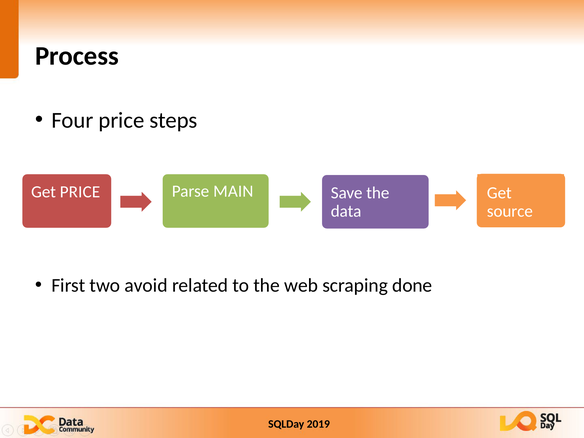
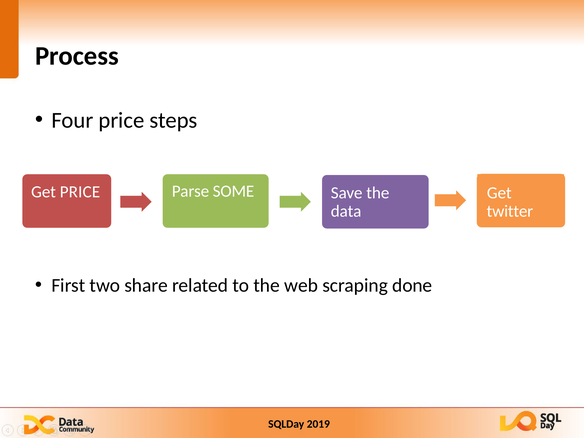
MAIN: MAIN -> SOME (233, 191)
source: source -> twitter (510, 211)
avoid: avoid -> share (146, 285)
